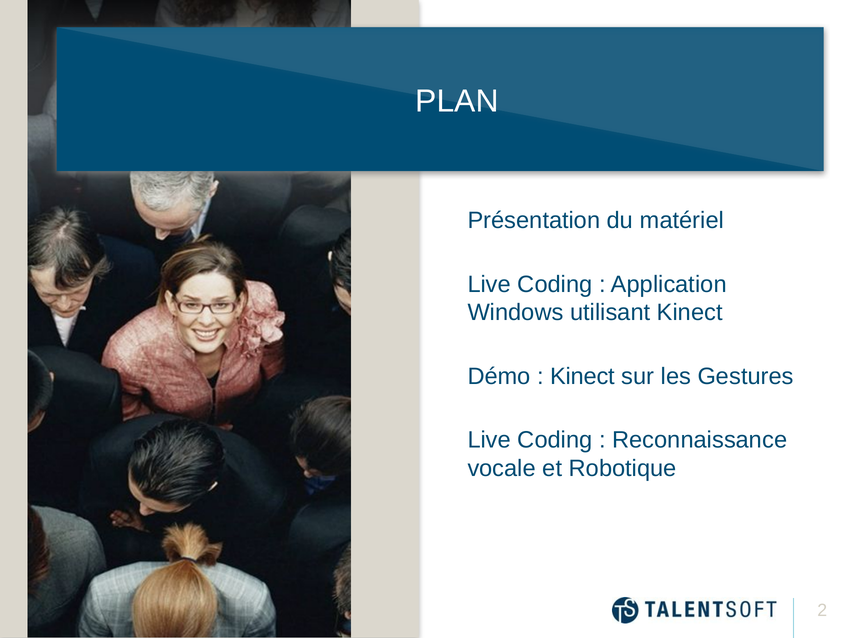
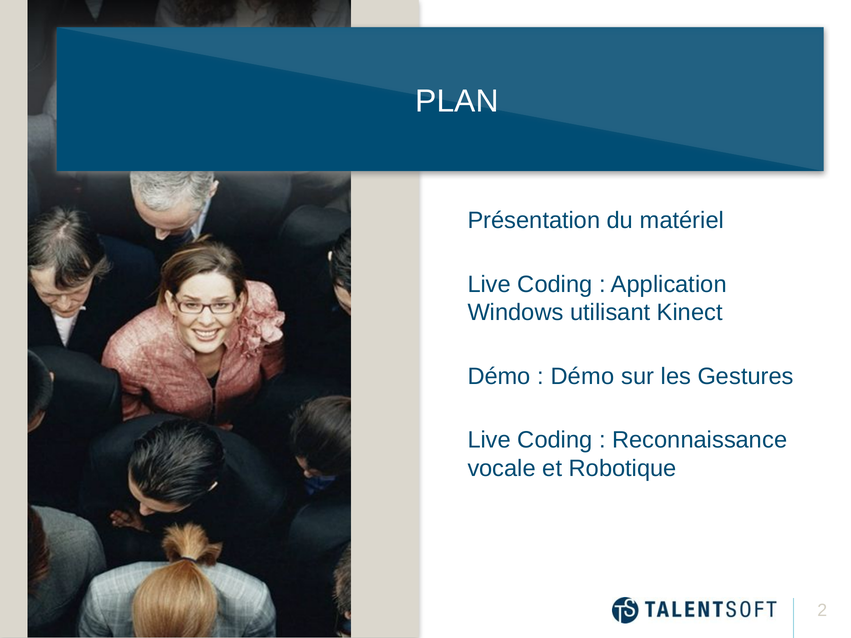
Kinect: Kinect -> Démo (582, 377)
